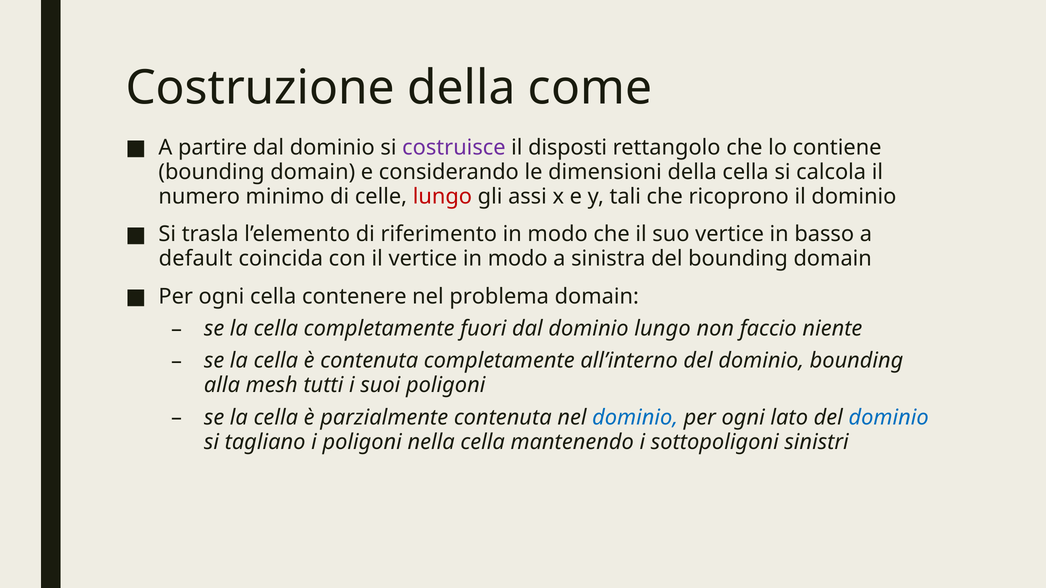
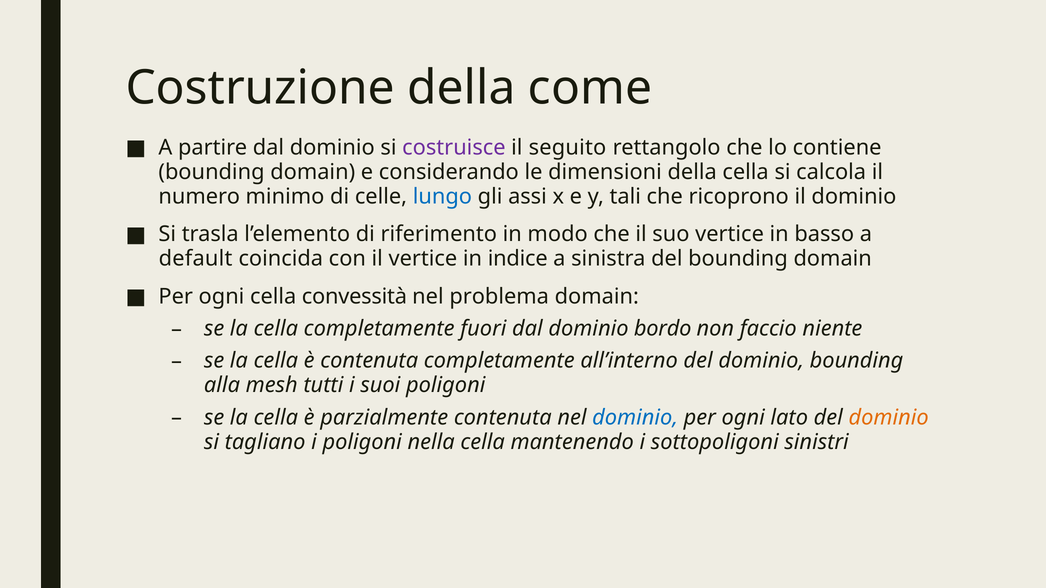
disposti: disposti -> seguito (567, 147)
lungo colour: red -> blue (442, 197)
vertice in modo: modo -> indice (518, 259)
contenere: contenere -> convessità (354, 297)
dominio lungo: lungo -> bordo (663, 329)
dominio colour: blue -> orange (889, 418)
